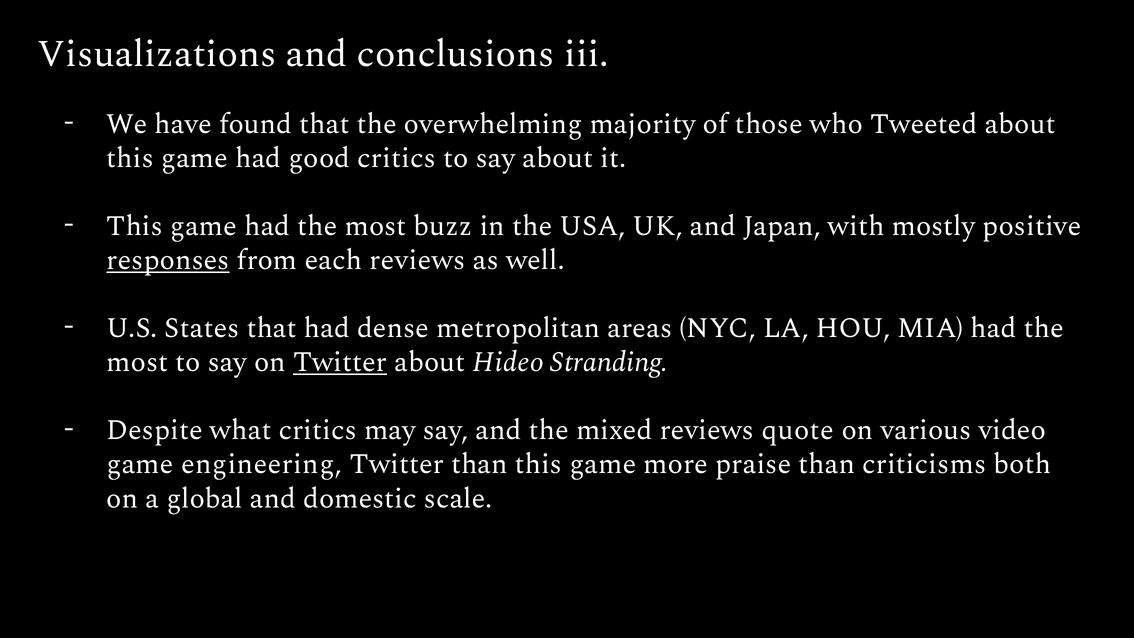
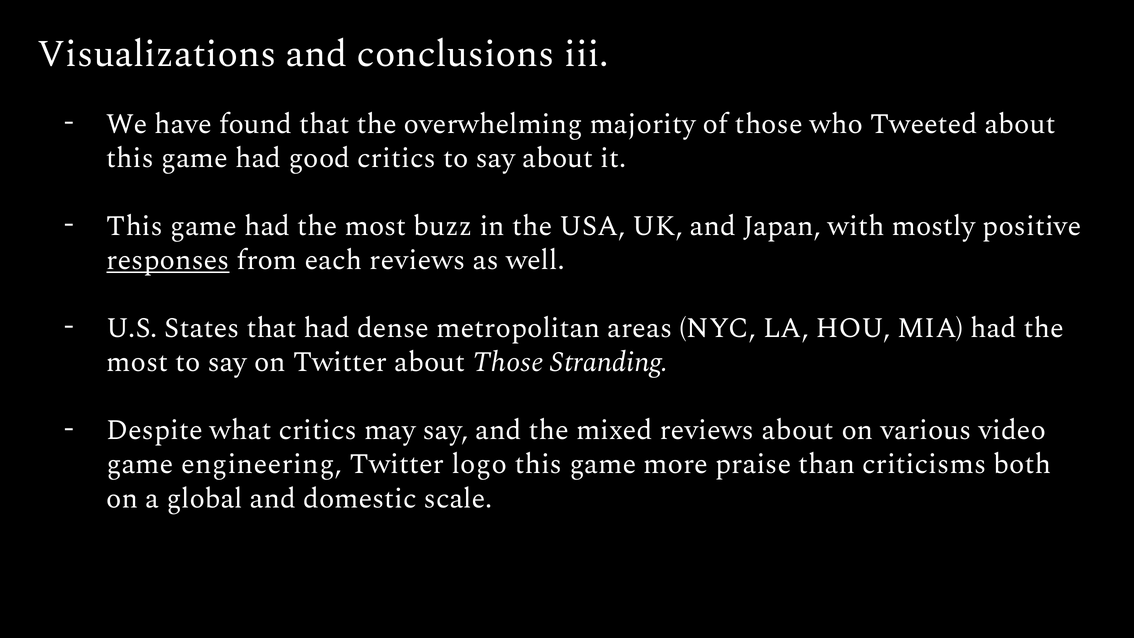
Twitter underline: present -> none (340, 362)
about Hideo: Hideo -> Those (508, 362)
reviews quote: quote -> about (798, 430)
Twitter than: than -> logo (479, 464)
